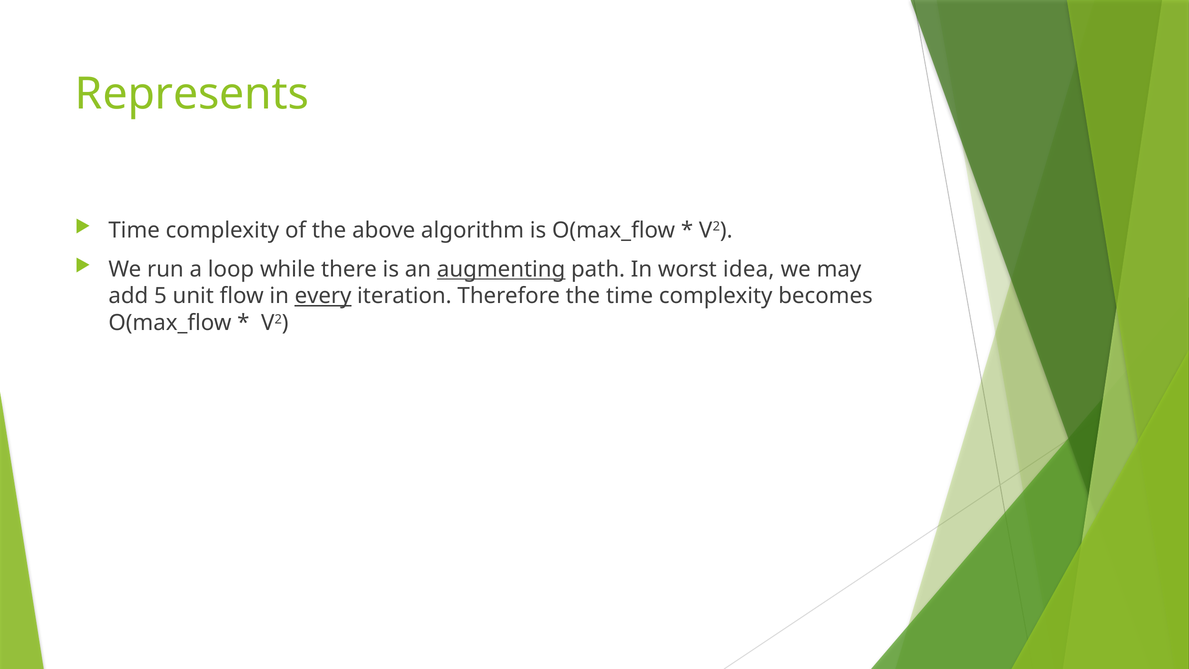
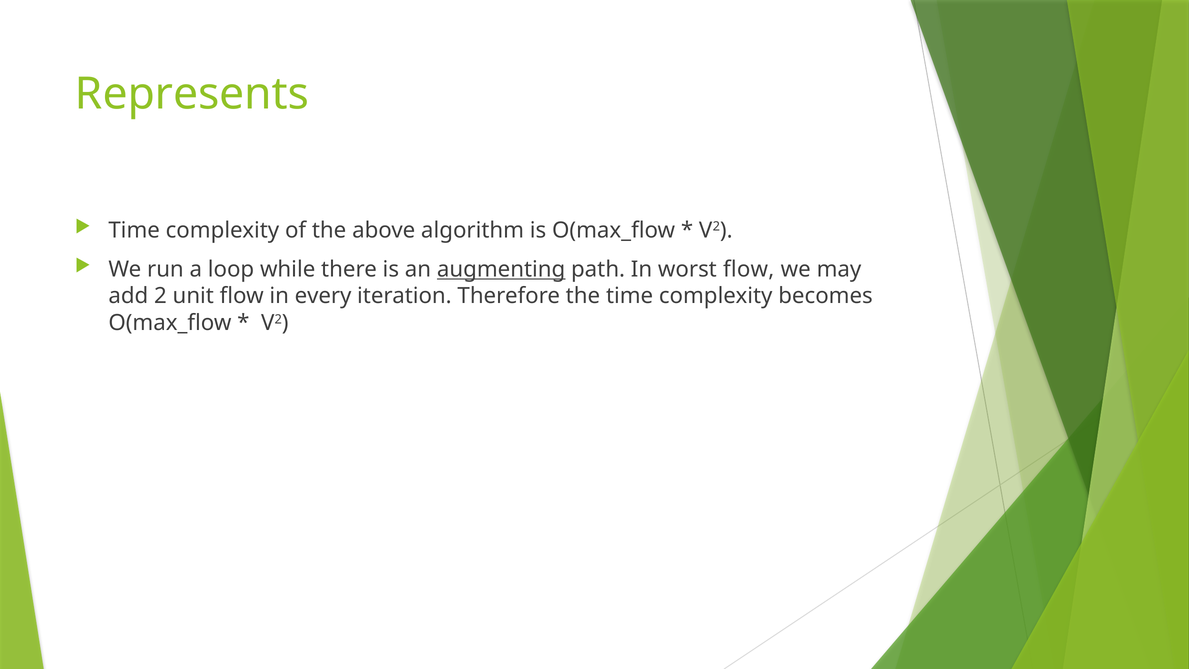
worst idea: idea -> flow (749, 269)
5: 5 -> 2 (160, 296)
every underline: present -> none (323, 296)
